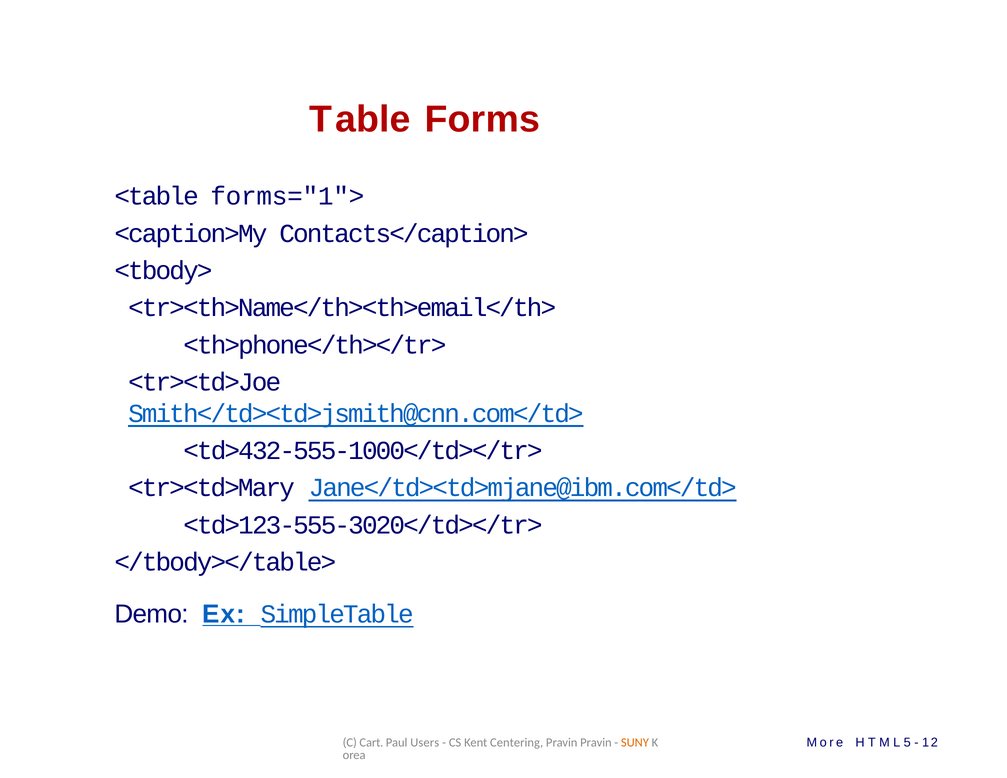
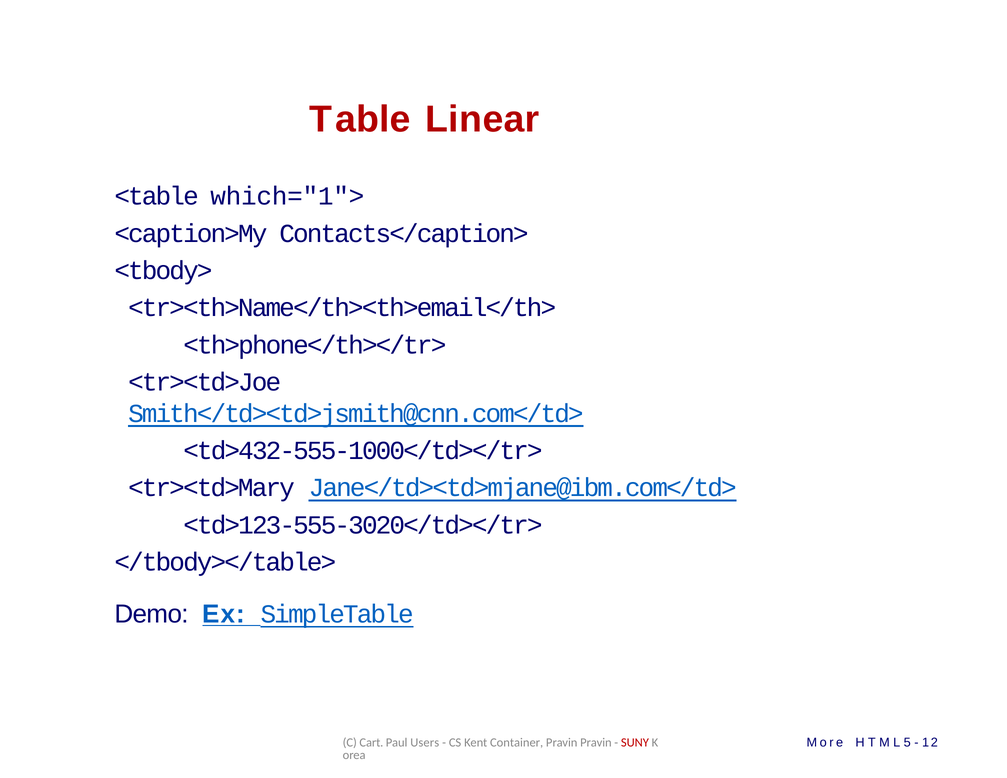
Forms: Forms -> Linear (482, 119)
forms="1">: forms="1"> -> which="1"> (287, 196)
Centering: Centering -> Container (517, 743)
SUNY colour: orange -> red (635, 743)
